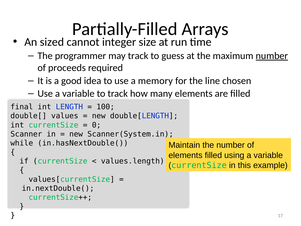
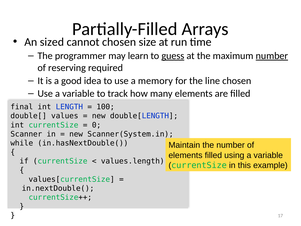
cannot integer: integer -> chosen (119, 42)
may track: track -> learn (138, 56)
guess underline: none -> present (173, 56)
proceeds: proceeds -> reserving (67, 68)
